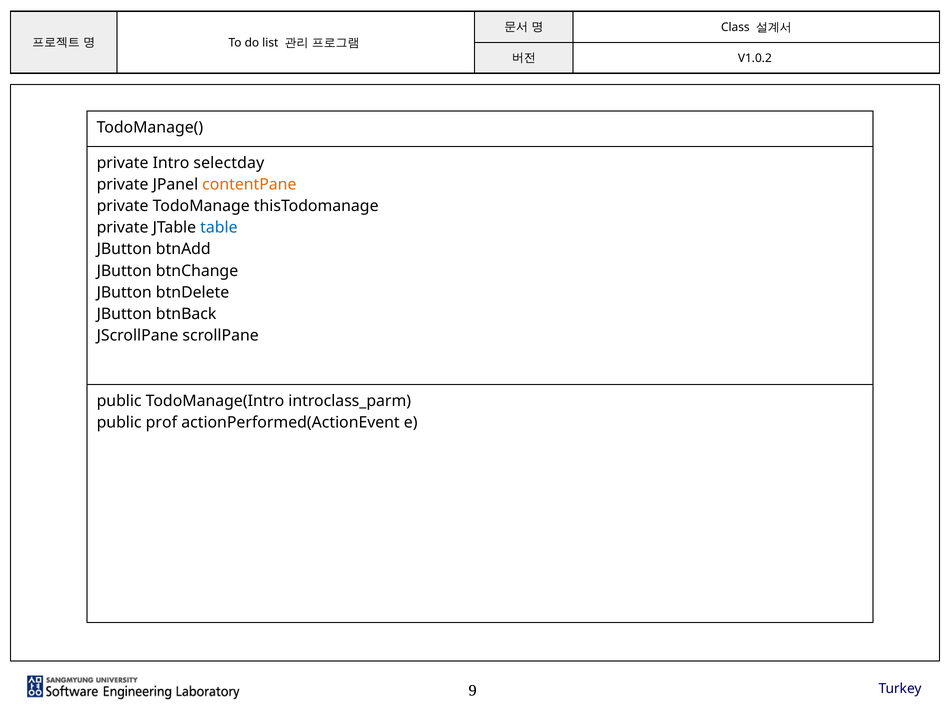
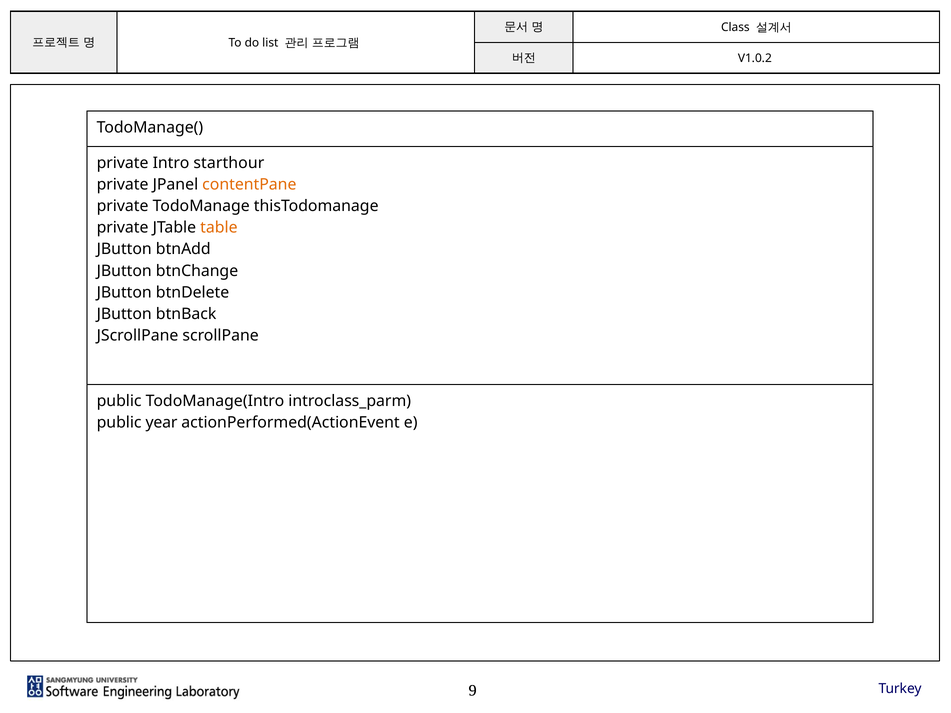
selectday: selectday -> starthour (229, 163)
table colour: blue -> orange (219, 228)
prof: prof -> year (161, 423)
